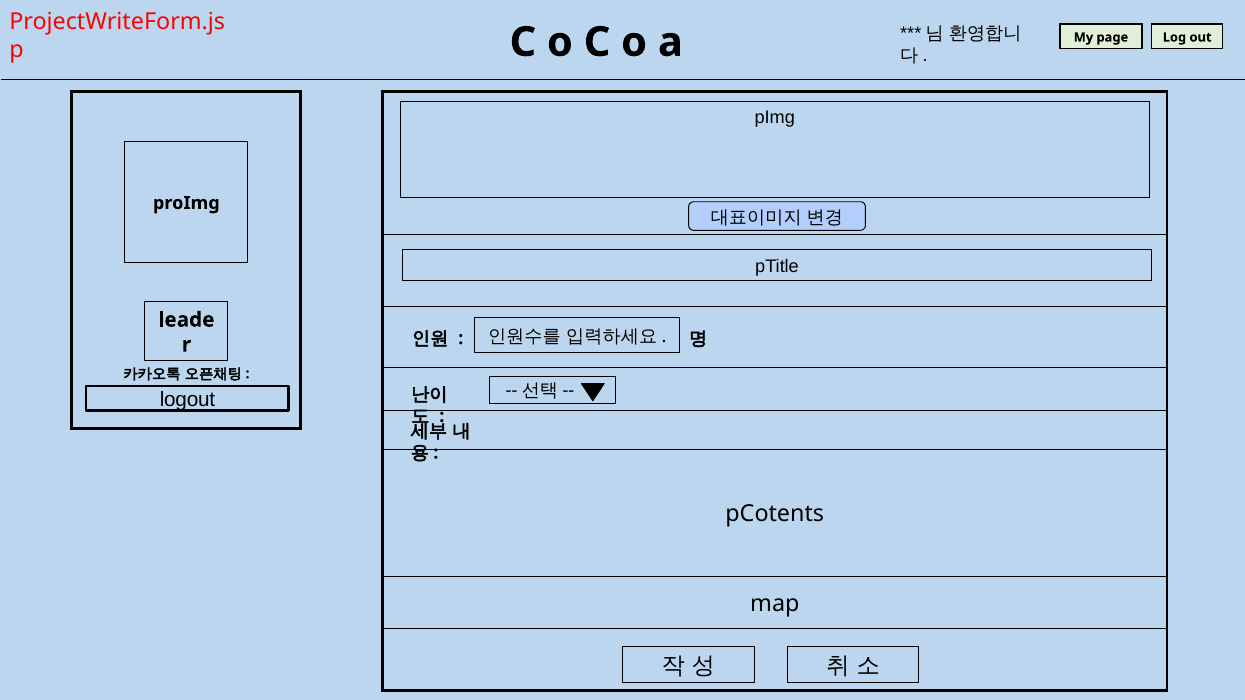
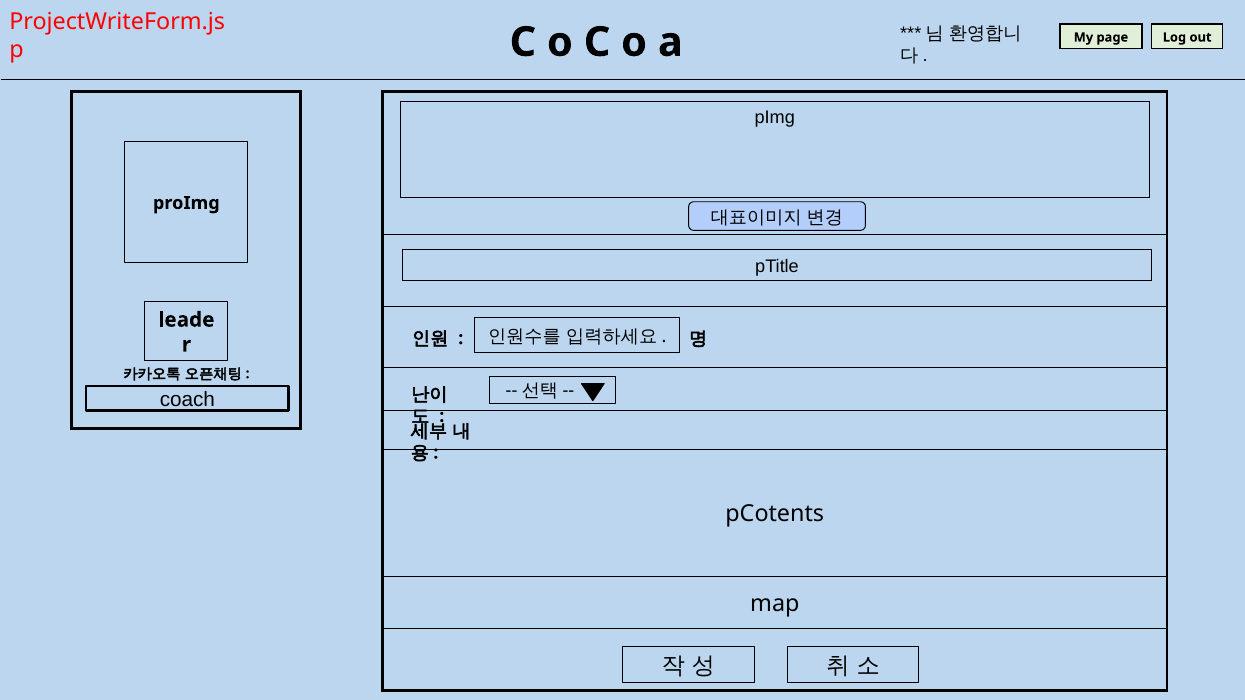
logout: logout -> coach (187, 400)
